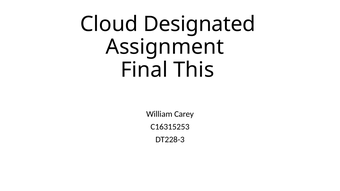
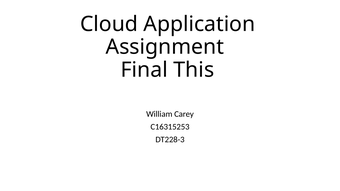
Designated: Designated -> Application (199, 24)
